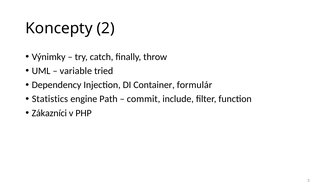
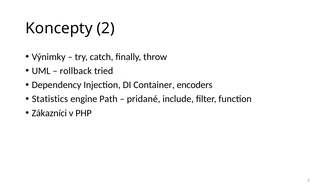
variable: variable -> rollback (76, 71)
formulár: formulár -> encoders (195, 85)
commit: commit -> pridané (144, 99)
